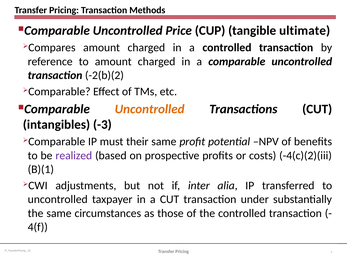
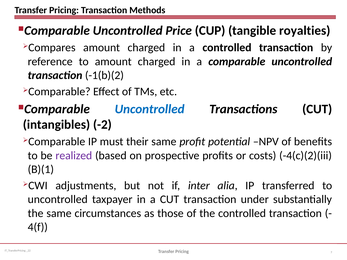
ultimate: ultimate -> royalties (305, 31)
-2(b)(2: -2(b)(2 -> -1(b)(2 (104, 75)
Uncontrolled colour: orange -> blue (150, 109)
-3: -3 -> -2 (102, 125)
